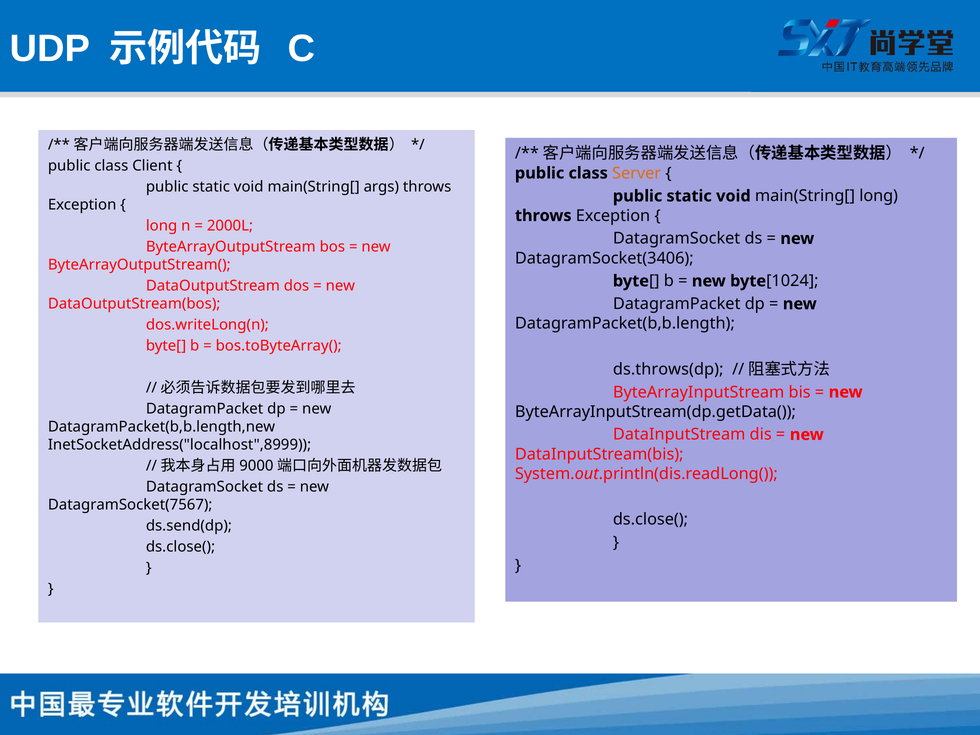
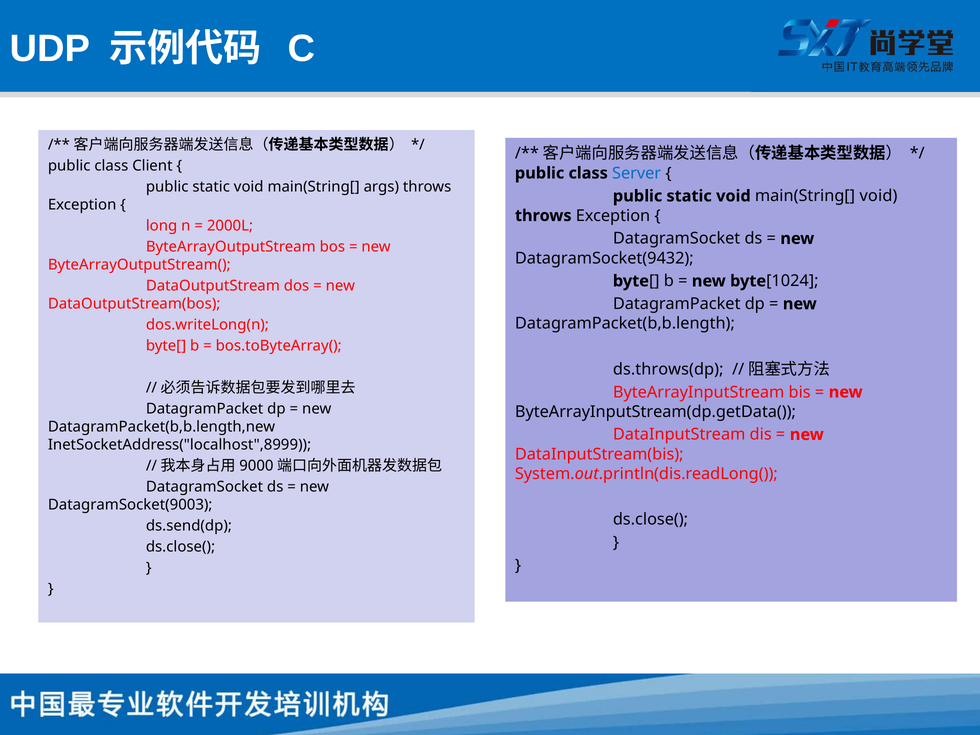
Server colour: orange -> blue (637, 173)
main(String[ long: long -> void (878, 196)
DatagramSocket(3406: DatagramSocket(3406 -> DatagramSocket(9432 (604, 258)
DatagramSocket(7567: DatagramSocket(7567 -> DatagramSocket(9003 (130, 505)
